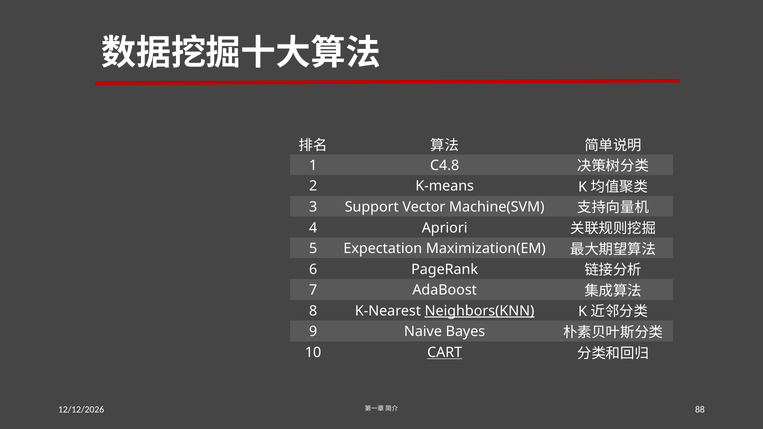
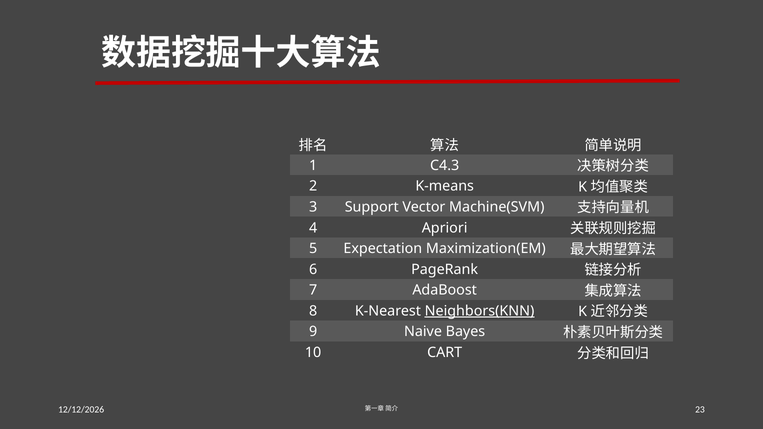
C4.8: C4.8 -> C4.3 (445, 166)
CART underline: present -> none (445, 353)
88: 88 -> 23 (700, 410)
